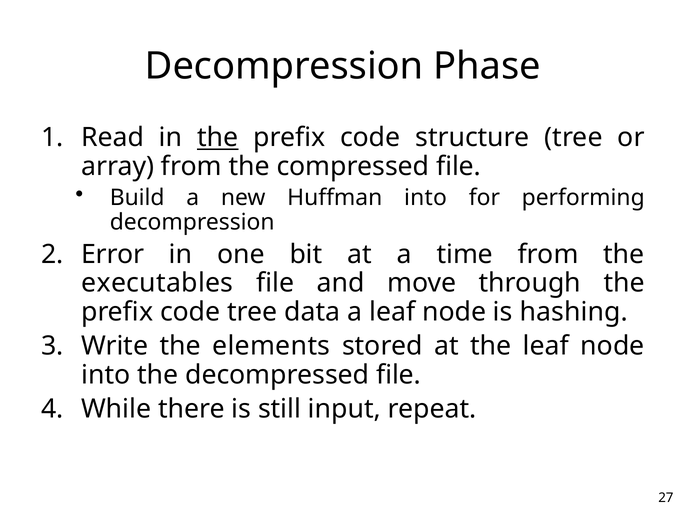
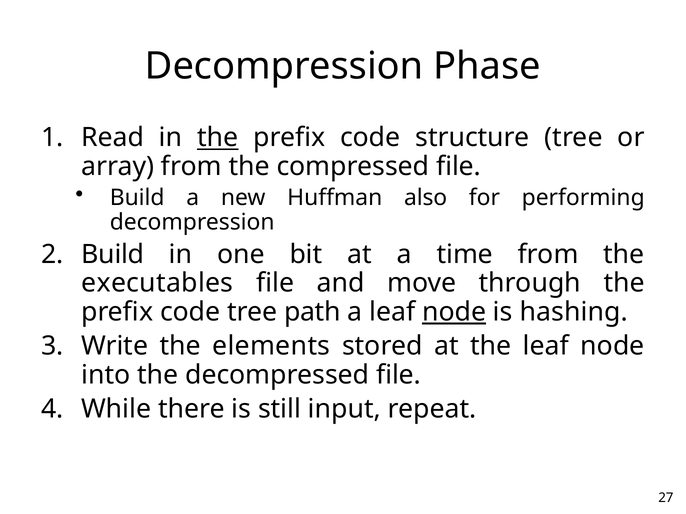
Huffman into: into -> also (426, 198)
Error: Error -> Build (113, 255)
data: data -> path (312, 312)
node underline: none -> present (454, 312)
